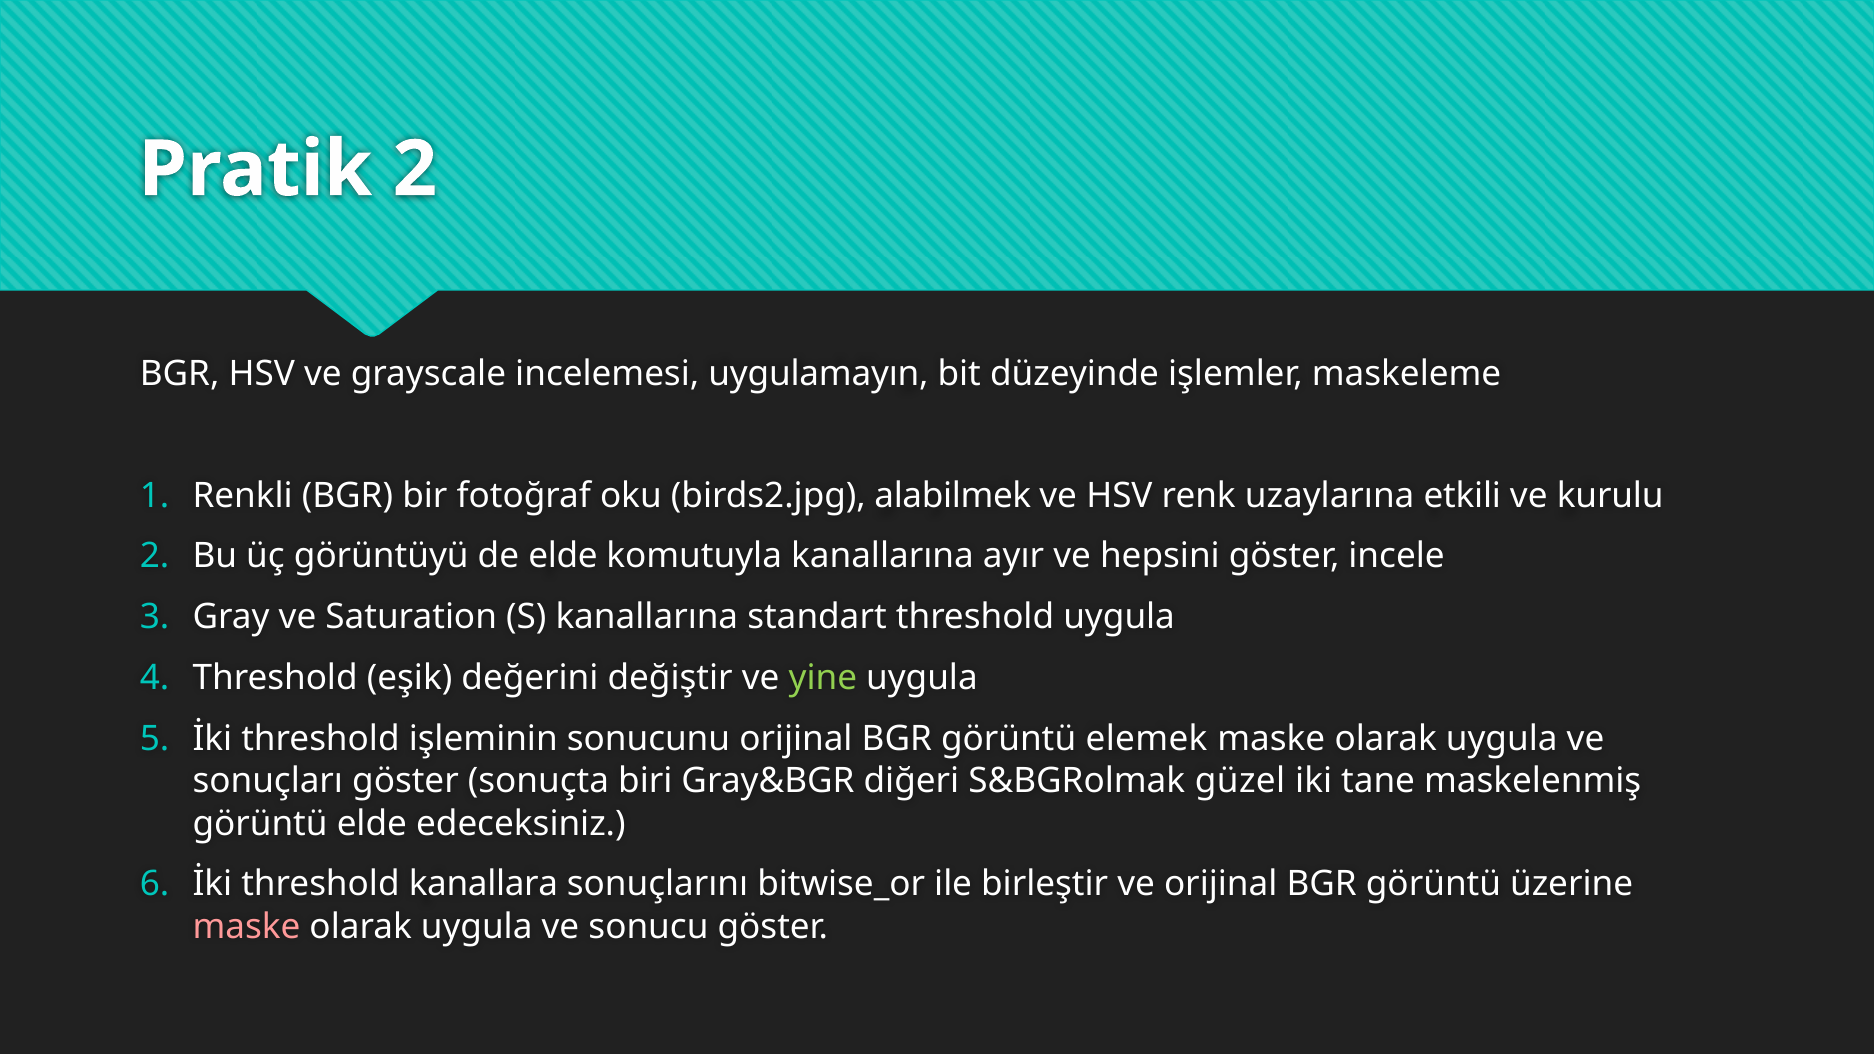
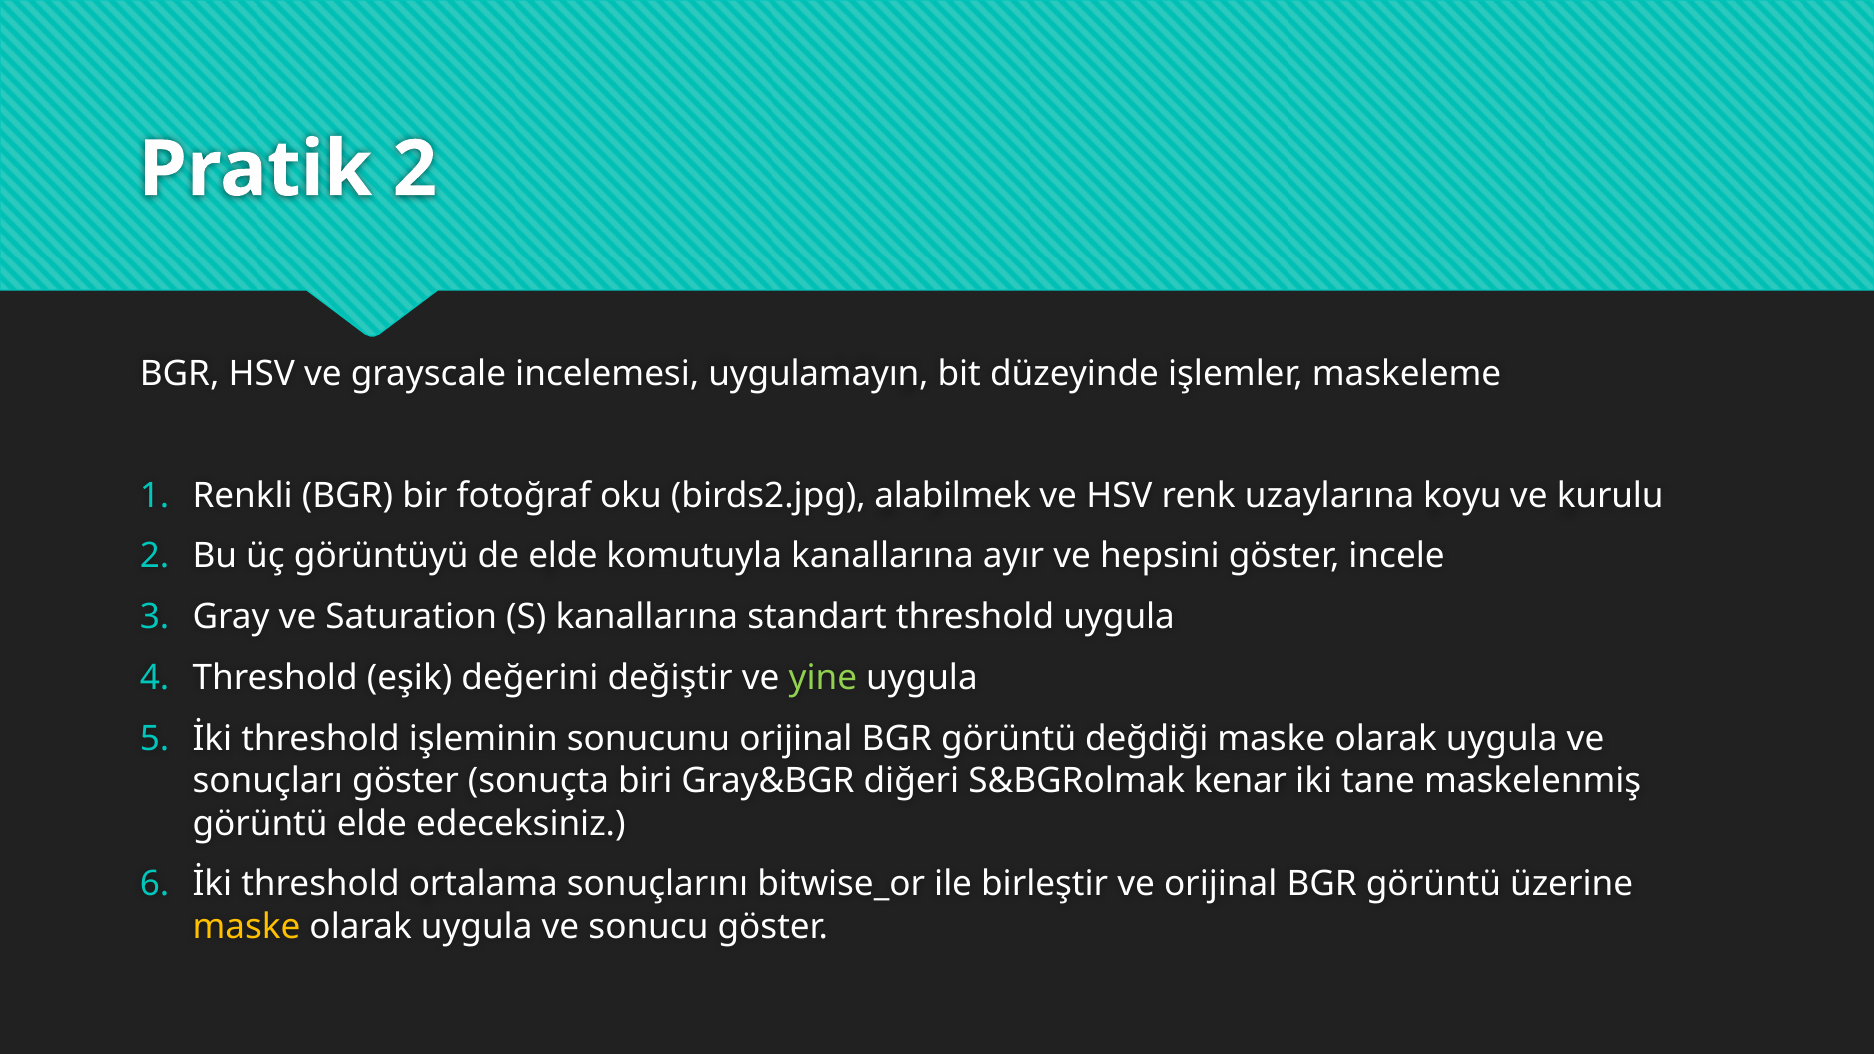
etkili: etkili -> koyu (1462, 496)
elemek: elemek -> değdiği (1147, 739)
güzel: güzel -> kenar (1240, 781)
kanallara: kanallara -> ortalama (483, 884)
maske colour: pink -> yellow (247, 927)
